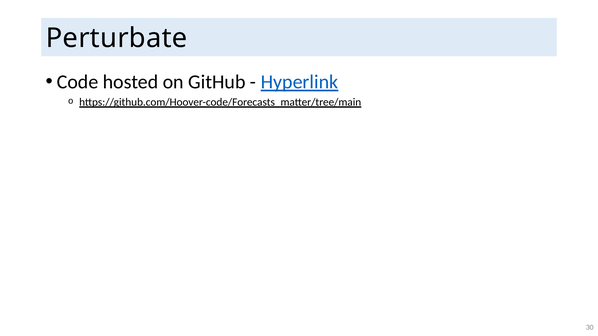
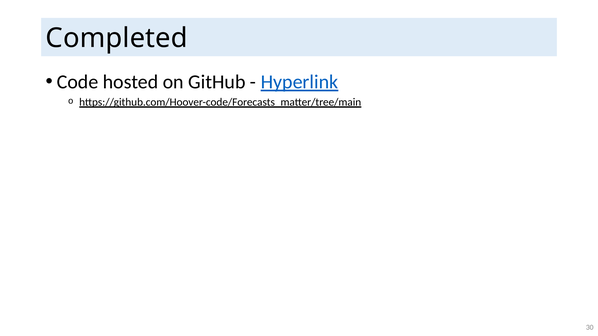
Perturbate: Perturbate -> Completed (117, 38)
